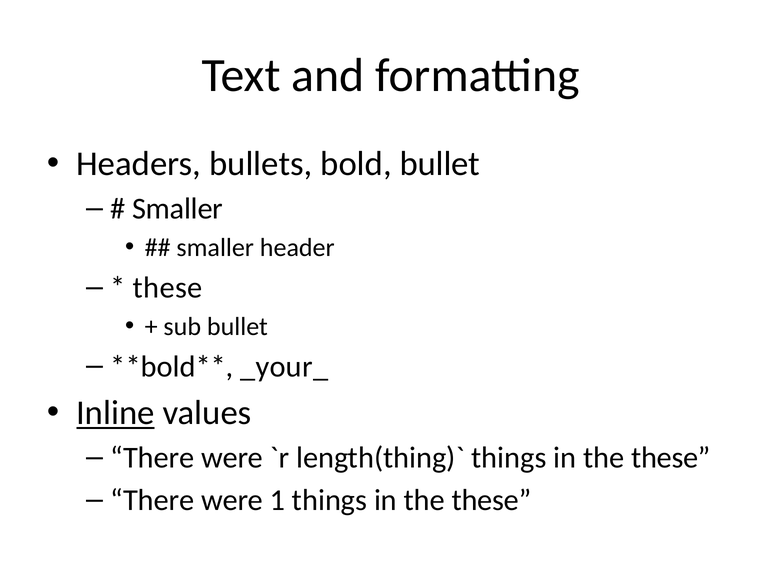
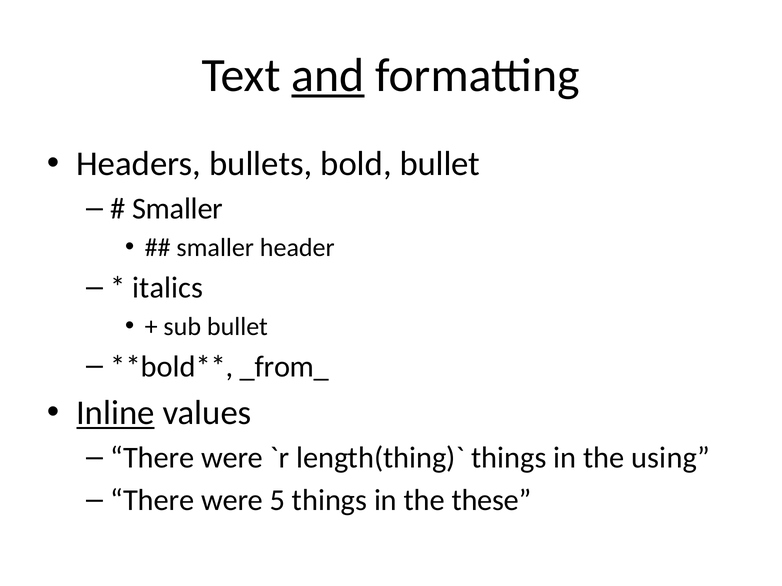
and underline: none -> present (328, 76)
these: these -> italics (168, 288)
_your_: _your_ -> _from_ (284, 367)
these: these -> using (671, 458)
1: 1 -> 5 (277, 501)
